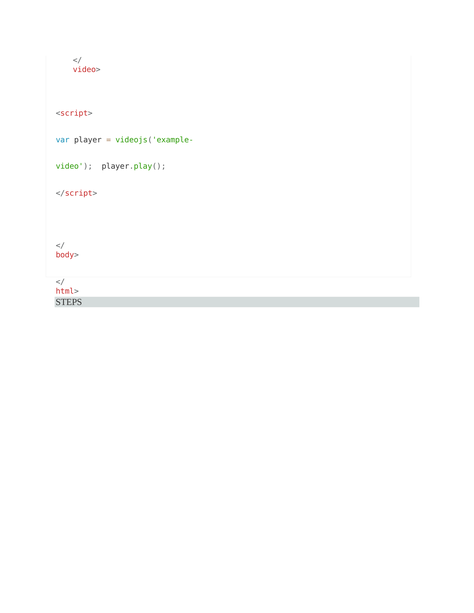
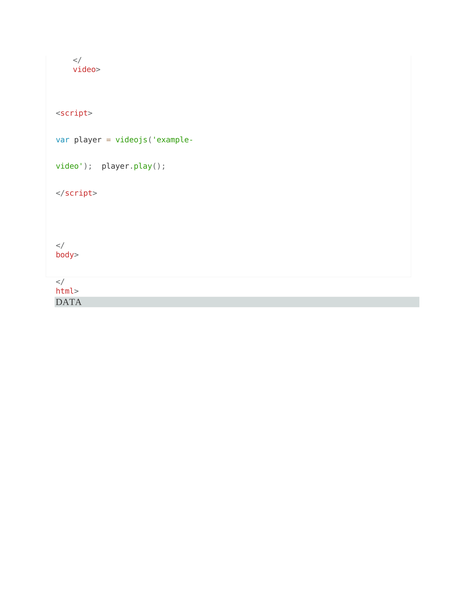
STEPS: STEPS -> DATA (69, 302)
